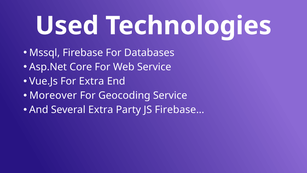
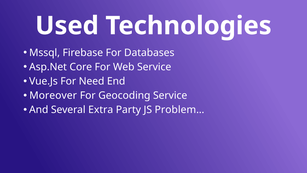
For Extra: Extra -> Need (92, 81)
Firebase…: Firebase… -> Problem… (179, 110)
